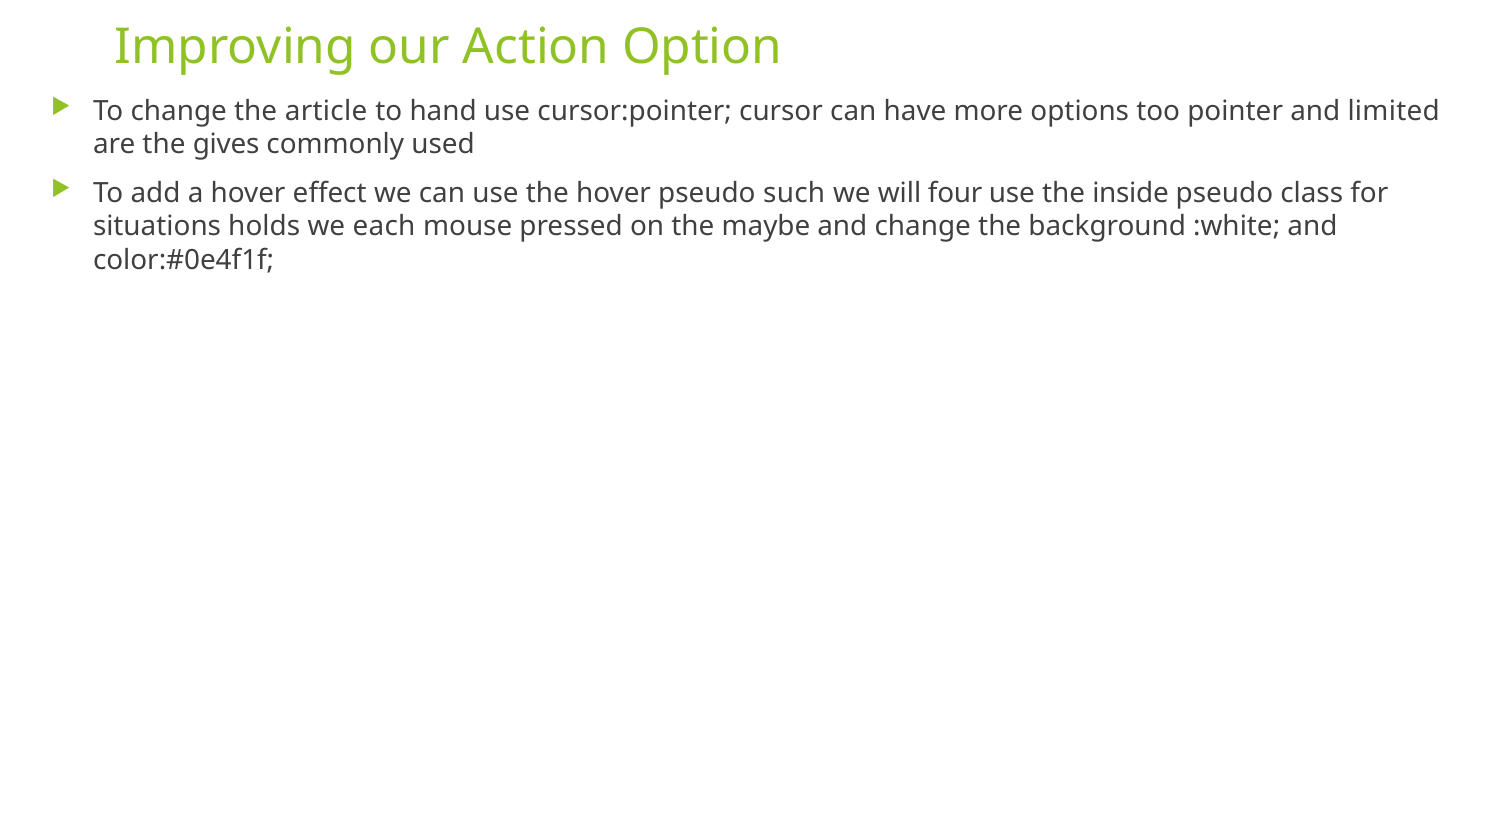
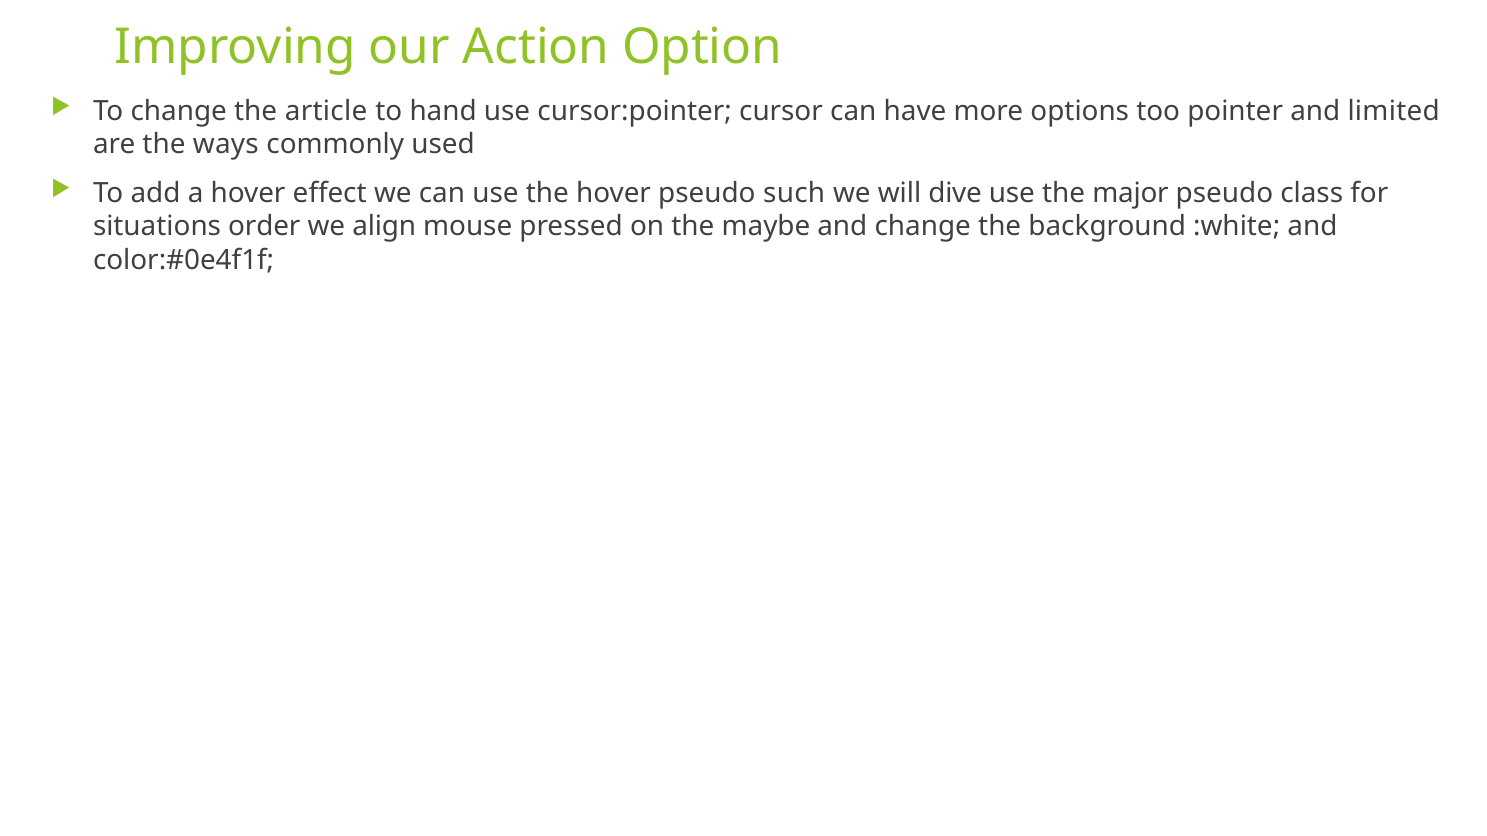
gives: gives -> ways (226, 144)
four: four -> dive (955, 193)
inside: inside -> major (1130, 193)
holds: holds -> order (264, 227)
each: each -> align (384, 227)
